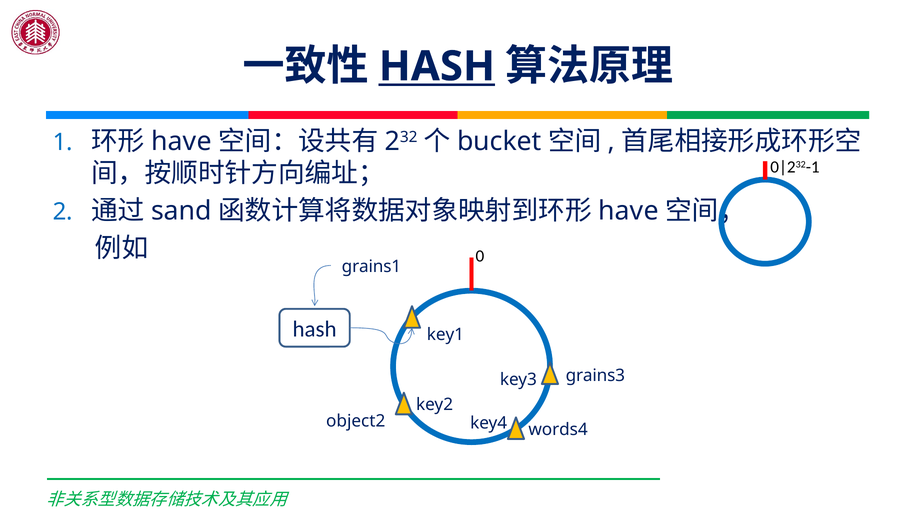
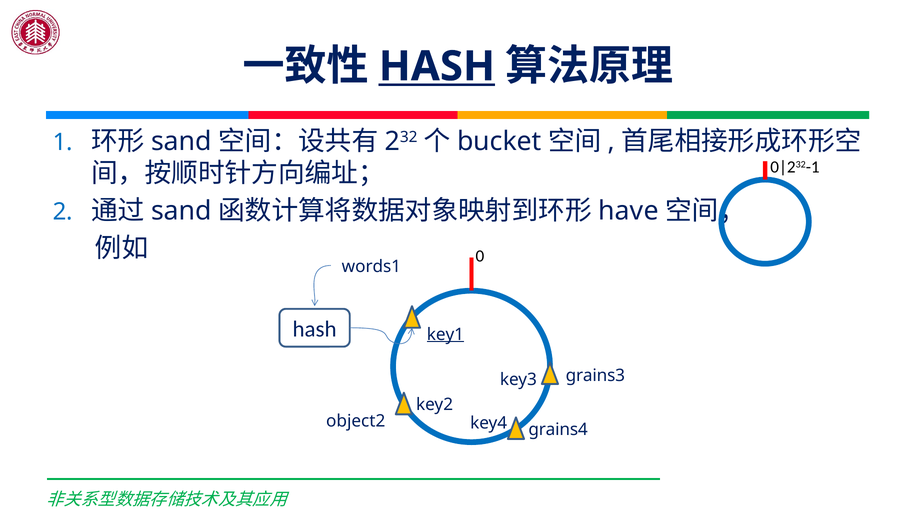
have: have -> sand (181, 142)
grains1: grains1 -> words1 (371, 267)
key1 underline: none -> present (445, 335)
words4: words4 -> grains4 (558, 430)
